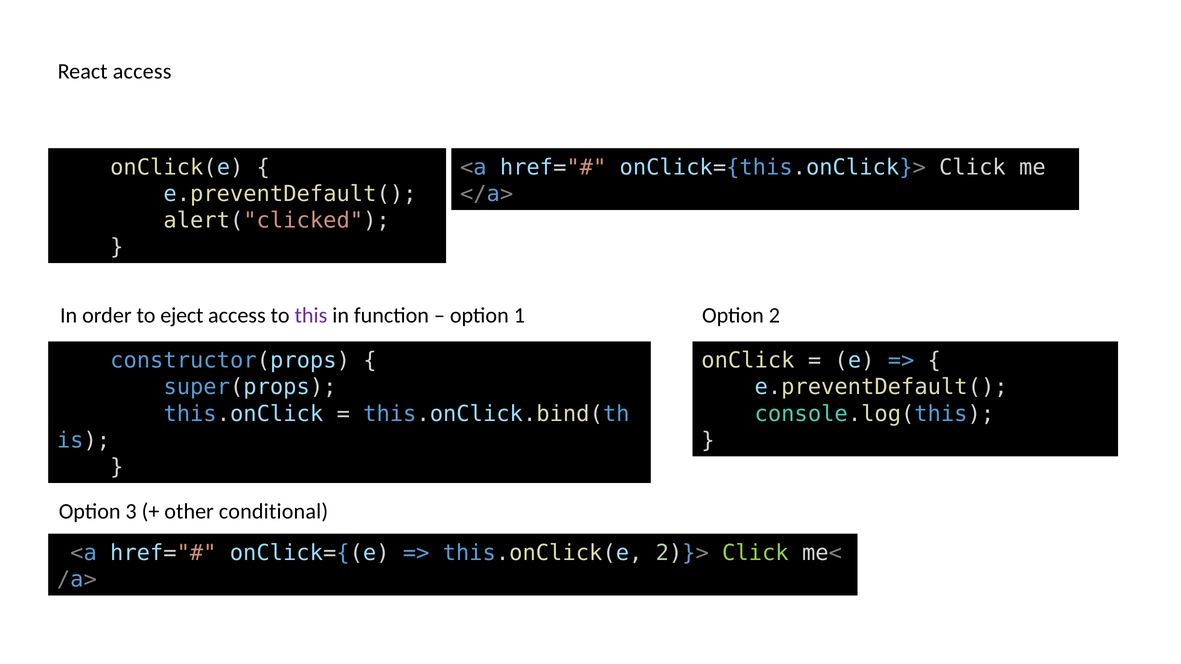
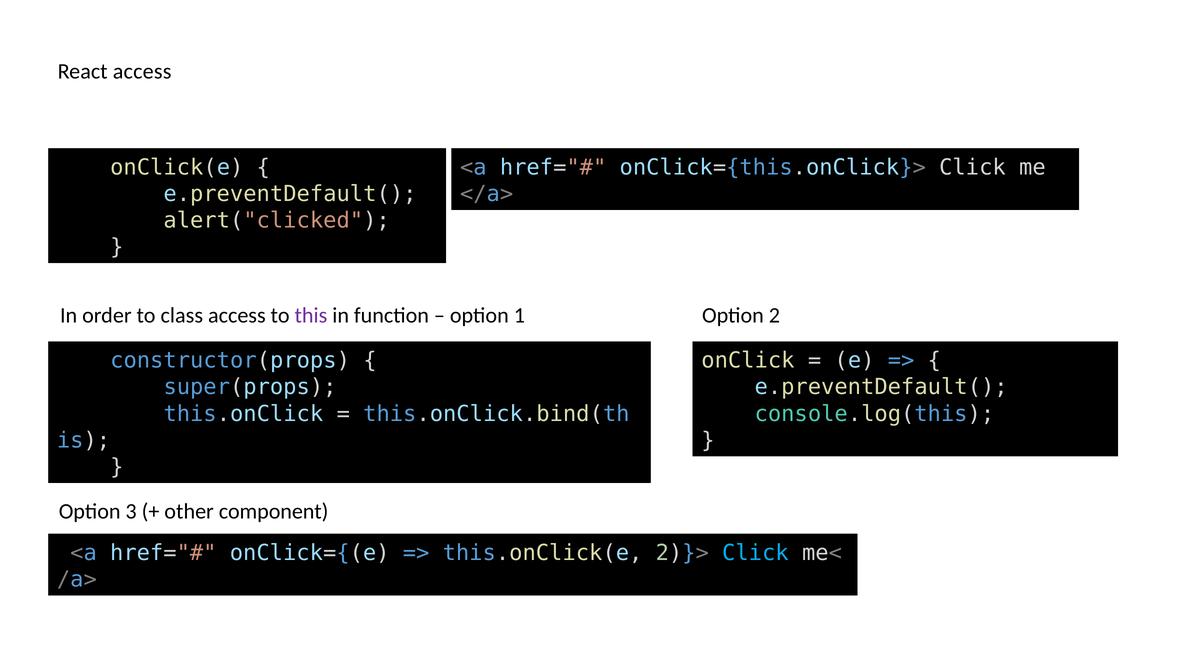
eject: eject -> class (182, 316)
conditional: conditional -> component (274, 512)
Click colour: light green -> light blue (755, 553)
